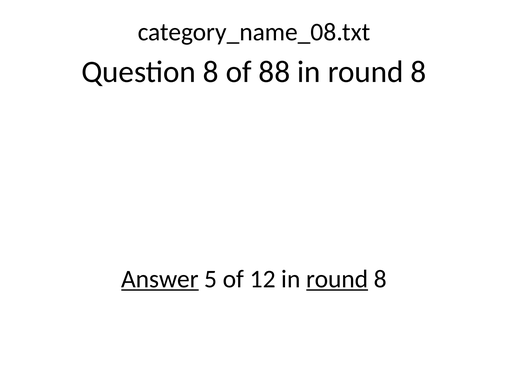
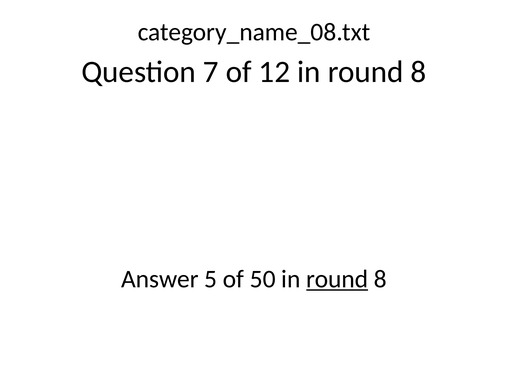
Question 8: 8 -> 7 (211, 72)
88: 88 -> 12 (274, 72)
Answer underline: present -> none (160, 279)
12: 12 -> 50 (263, 279)
